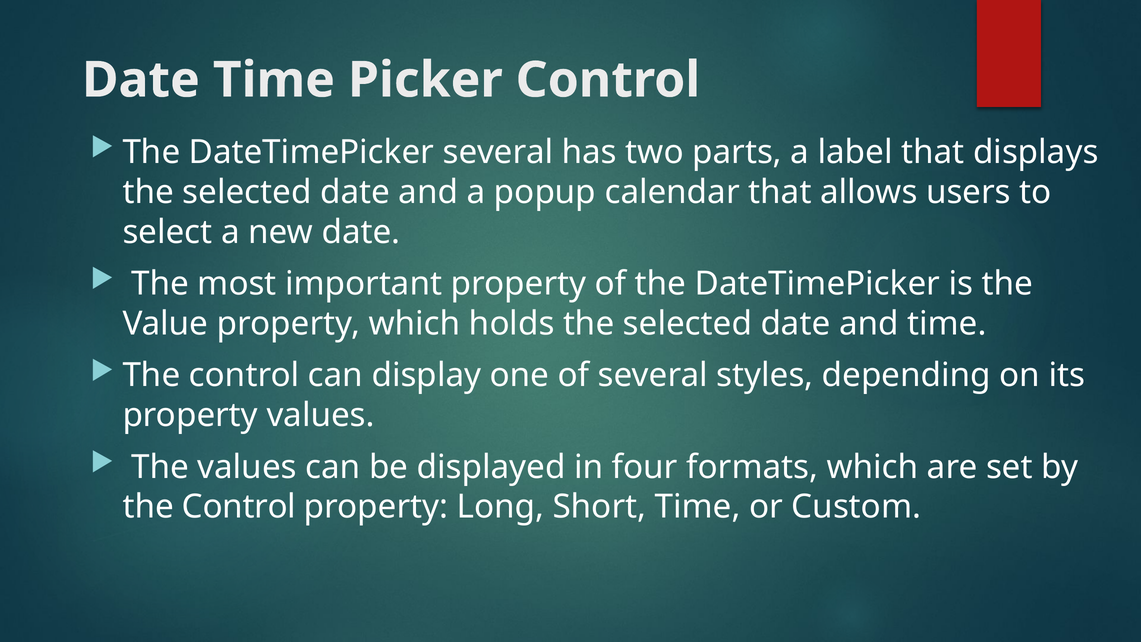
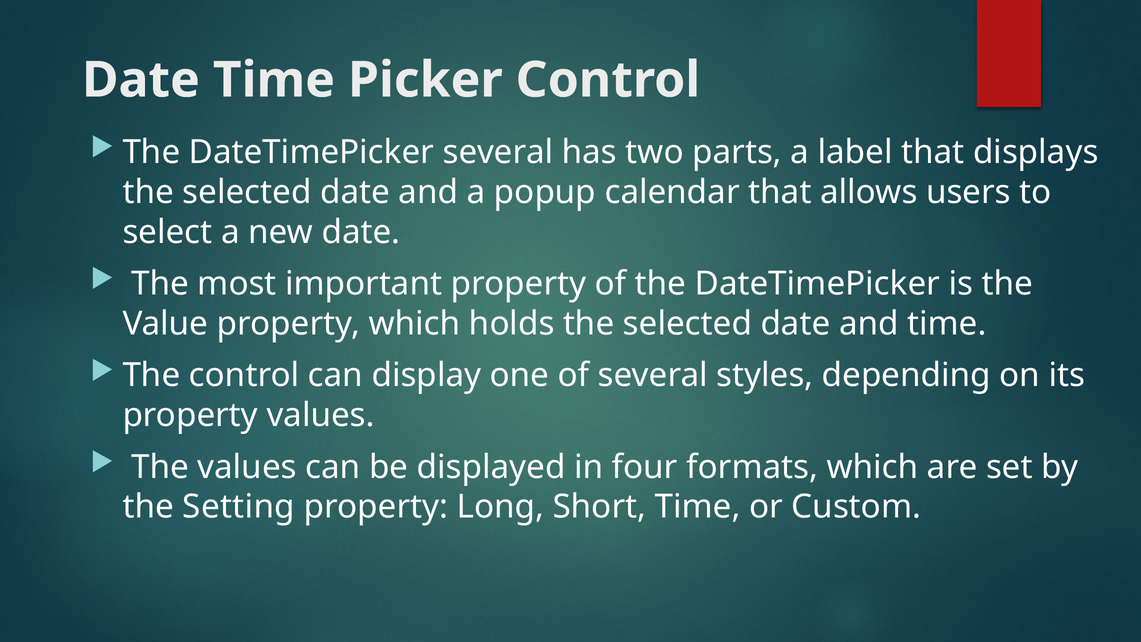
Control: Control -> Setting (239, 507)
